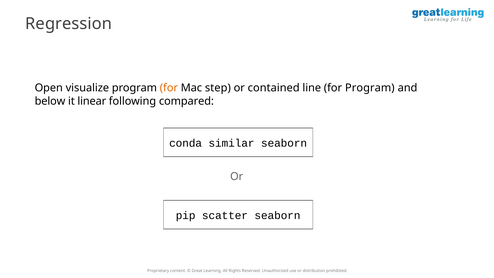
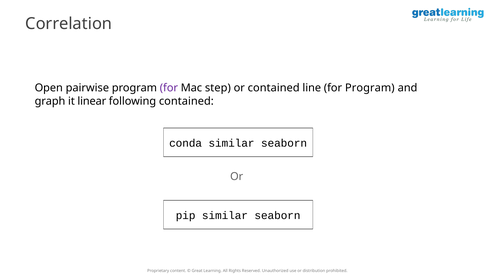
Regression: Regression -> Correlation (69, 24)
visualize: visualize -> pairwise (87, 88)
for colour: orange -> purple (169, 88)
below: below -> graph (50, 101)
following compared: compared -> contained (186, 101)
pip scatter: scatter -> similar (225, 215)
